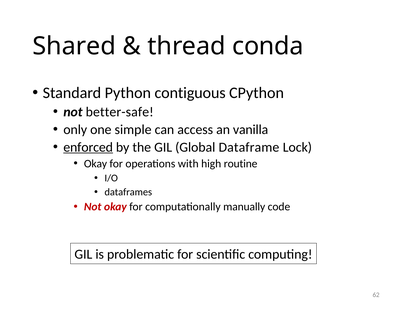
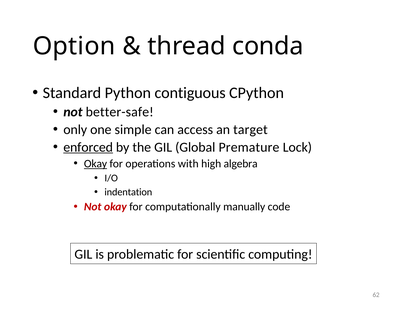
Shared: Shared -> Option (74, 46)
vanilla: vanilla -> target (250, 129)
Dataframe: Dataframe -> Premature (249, 147)
Okay underline: none -> present (96, 164)
routine: routine -> algebra (241, 164)
dataframes: dataframes -> indentation (128, 192)
